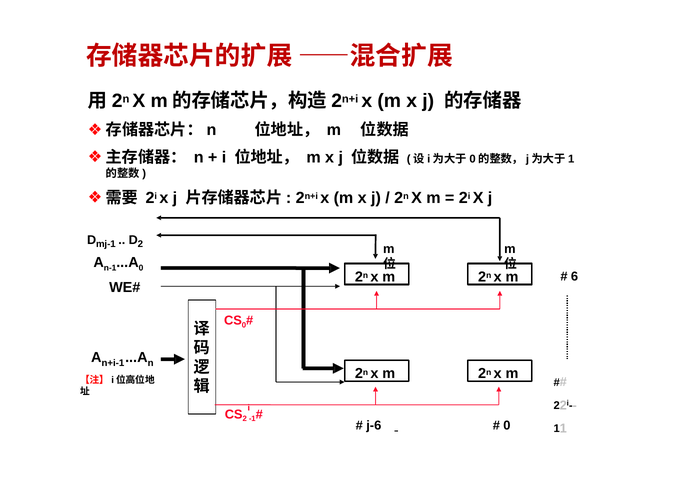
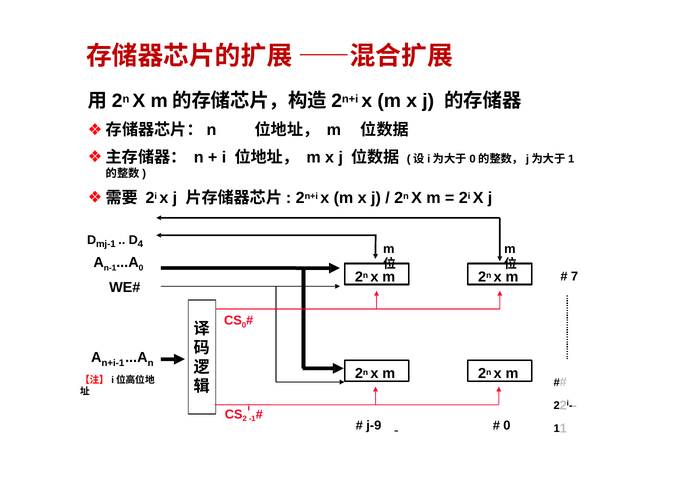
2: 2 -> 4 (140, 245)
6: 6 -> 7 (575, 277)
j-6: j-6 -> j-9 (374, 426)
